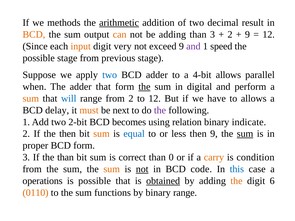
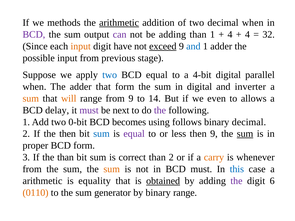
decimal result: result -> when (253, 23)
BCD colour: orange -> purple (34, 35)
can colour: orange -> purple (120, 35)
than 3: 3 -> 1 (212, 35)
2: 2 -> 4 (230, 35)
9: 9 -> 4 (247, 35)
12: 12 -> 32 (269, 35)
very: very -> have (123, 46)
exceed underline: none -> present (163, 46)
and colour: purple -> blue (193, 46)
1 speed: speed -> adder (221, 46)
possible stage: stage -> input (67, 58)
BCD adder: adder -> equal (157, 75)
4-bit allows: allows -> digital (228, 75)
the underline: present -> none (144, 87)
perform: perform -> inverter (250, 87)
will colour: blue -> orange (69, 99)
from 2: 2 -> 9 (131, 99)
to 12: 12 -> 14 (155, 99)
have: have -> even (217, 99)
must colour: orange -> purple (89, 110)
2-bit: 2-bit -> 0-bit (78, 122)
relation: relation -> follows (187, 122)
binary indicate: indicate -> decimal (249, 122)
sum colour: orange -> blue (101, 134)
equal colour: blue -> purple (134, 134)
than 0: 0 -> 2 (171, 158)
condition: condition -> whenever (256, 158)
not underline: present -> none (142, 169)
BCD code: code -> must (201, 169)
operations: operations -> arithmetic (42, 181)
is possible: possible -> equality (95, 181)
the colour: orange -> purple (236, 181)
functions: functions -> generator (113, 193)
